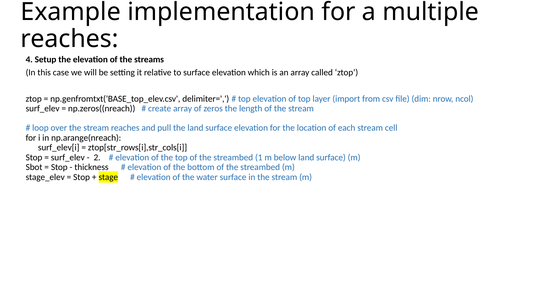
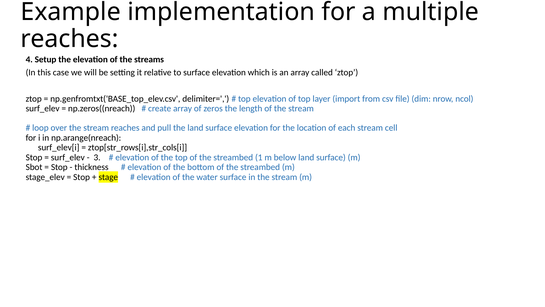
2: 2 -> 3 (97, 157)
